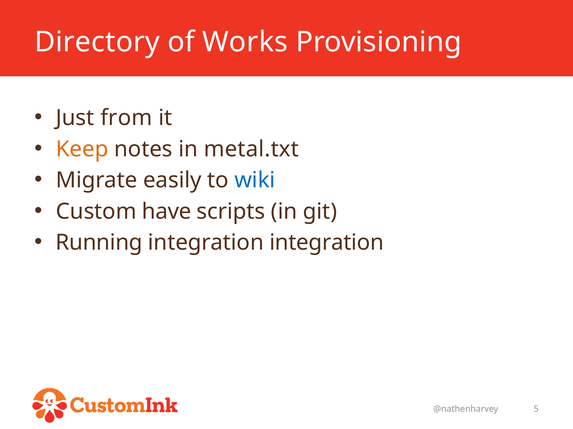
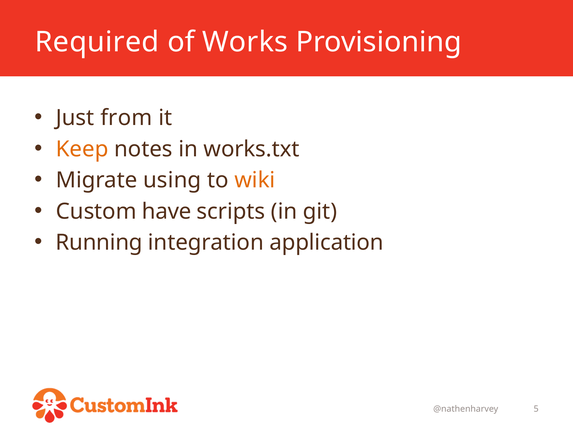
Directory: Directory -> Required (97, 42)
metal.txt: metal.txt -> works.txt (252, 149)
easily: easily -> using (172, 181)
wiki colour: blue -> orange (255, 181)
integration integration: integration -> application (327, 243)
